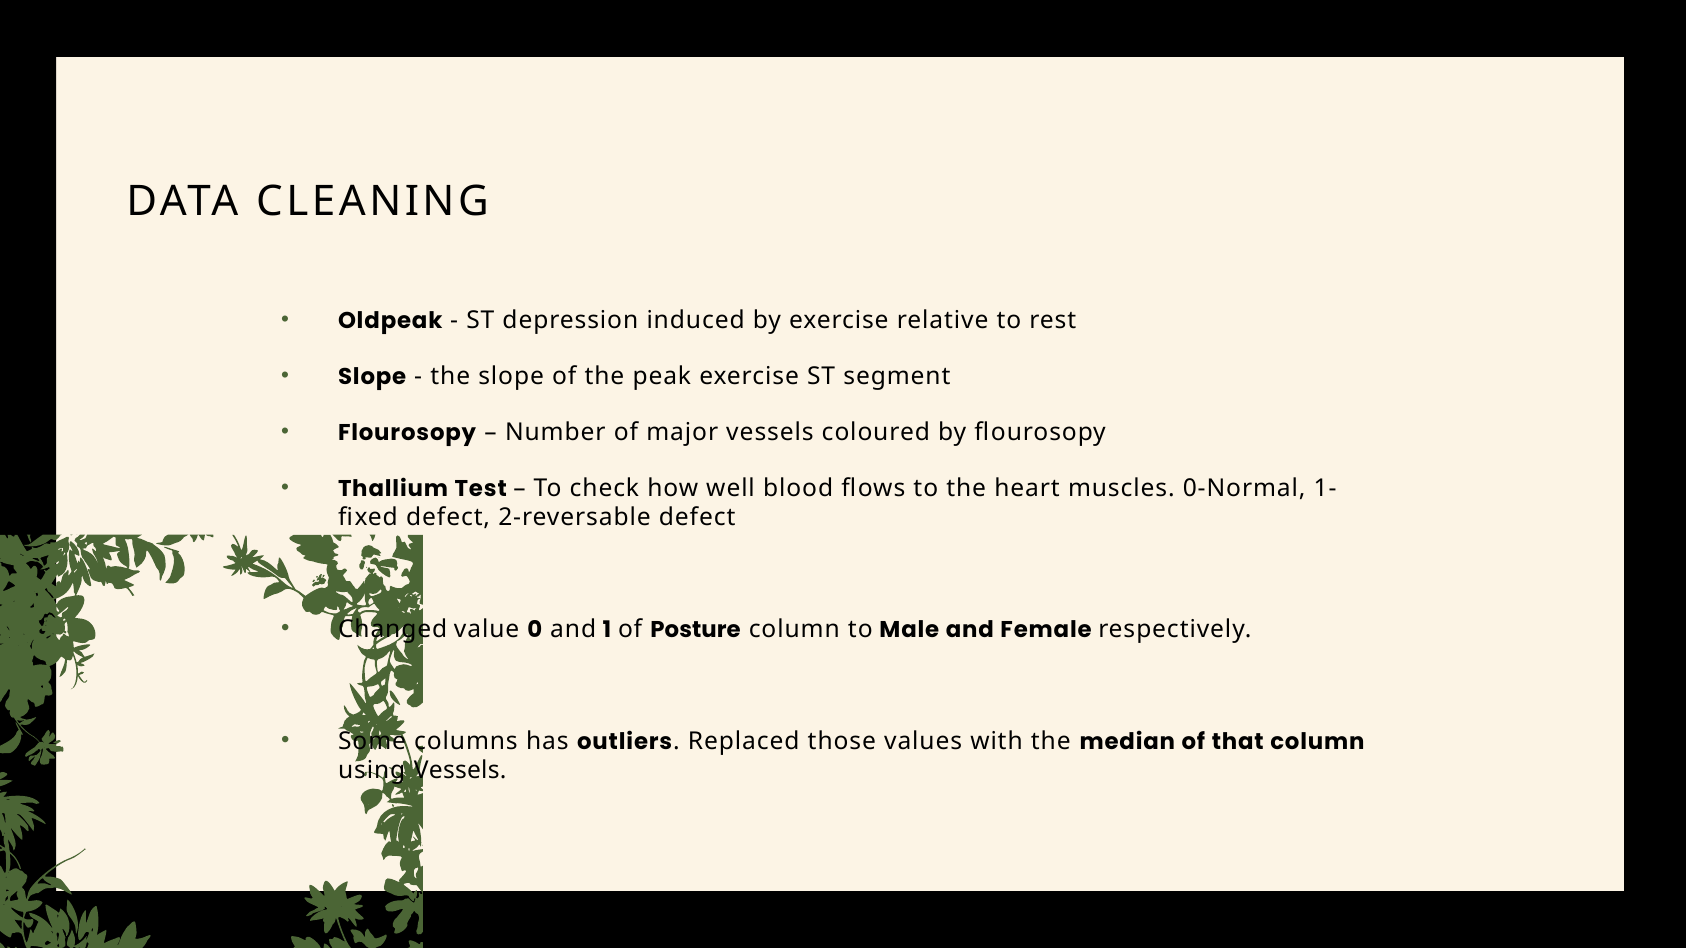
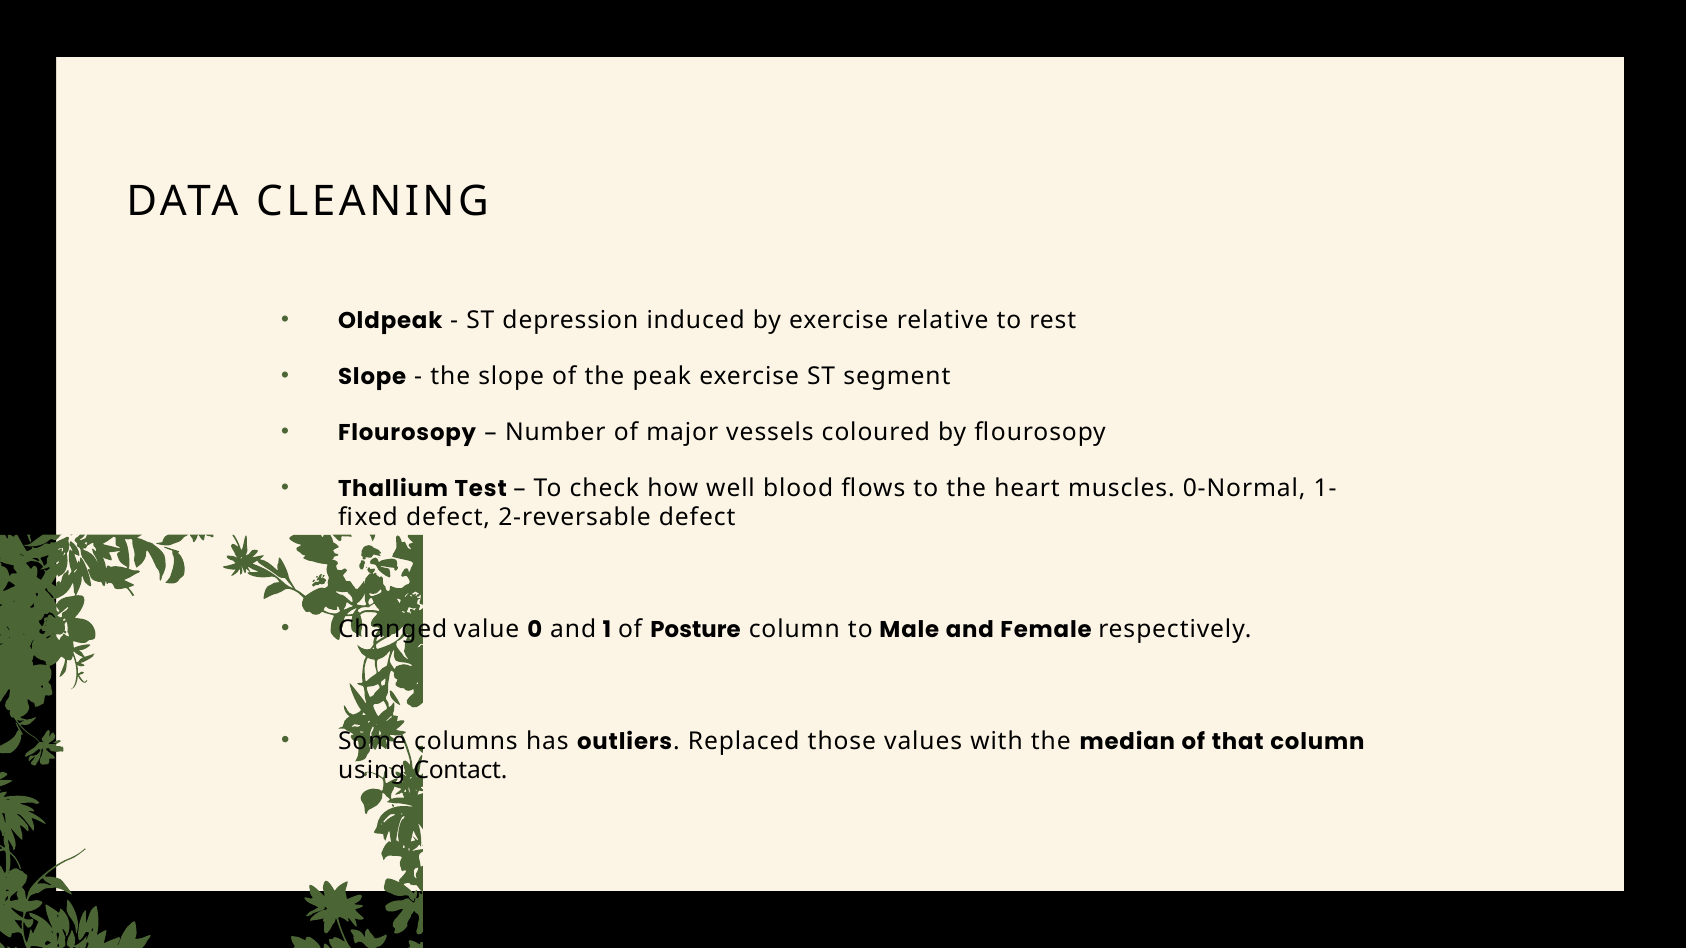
using Vessels: Vessels -> Contact (460, 771)
